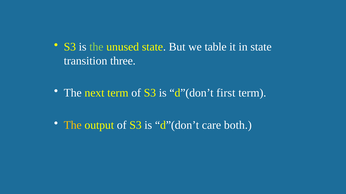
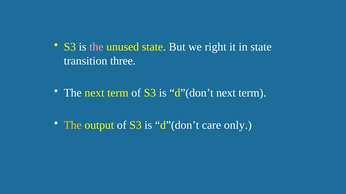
the colour: light green -> pink (96, 47)
table: table -> right (216, 47)
d”(don’t first: first -> next (226, 93)
both: both -> only (238, 126)
